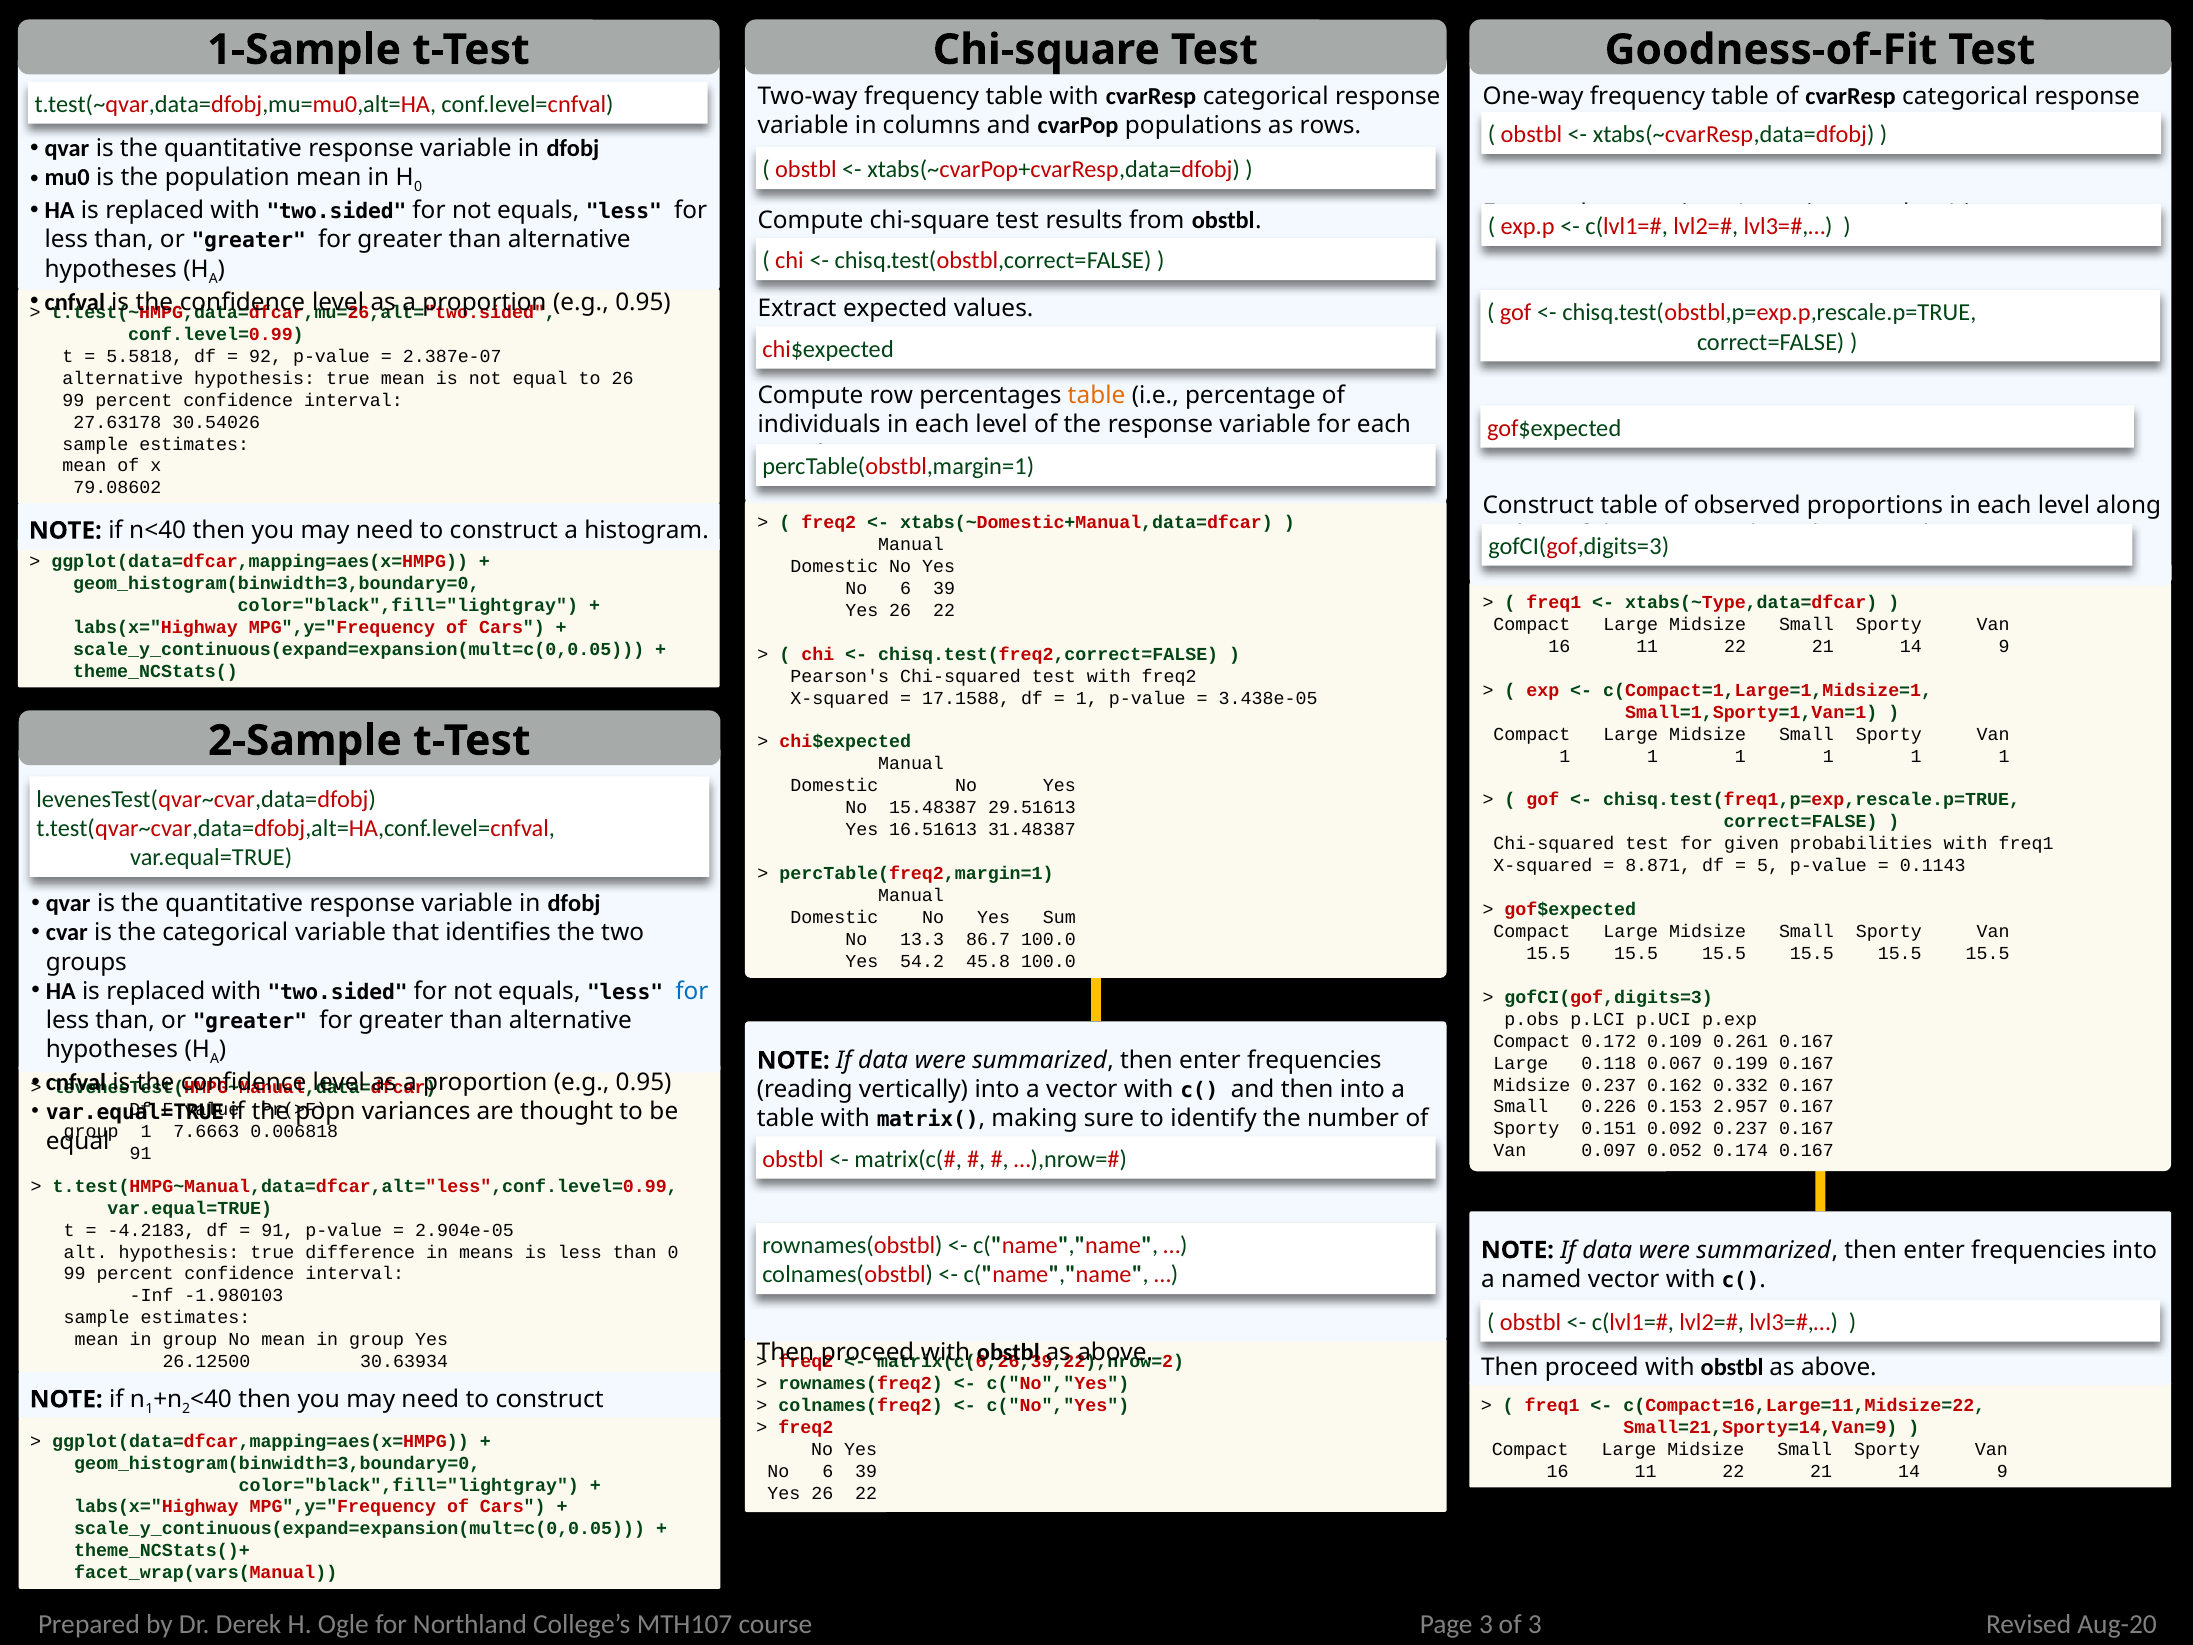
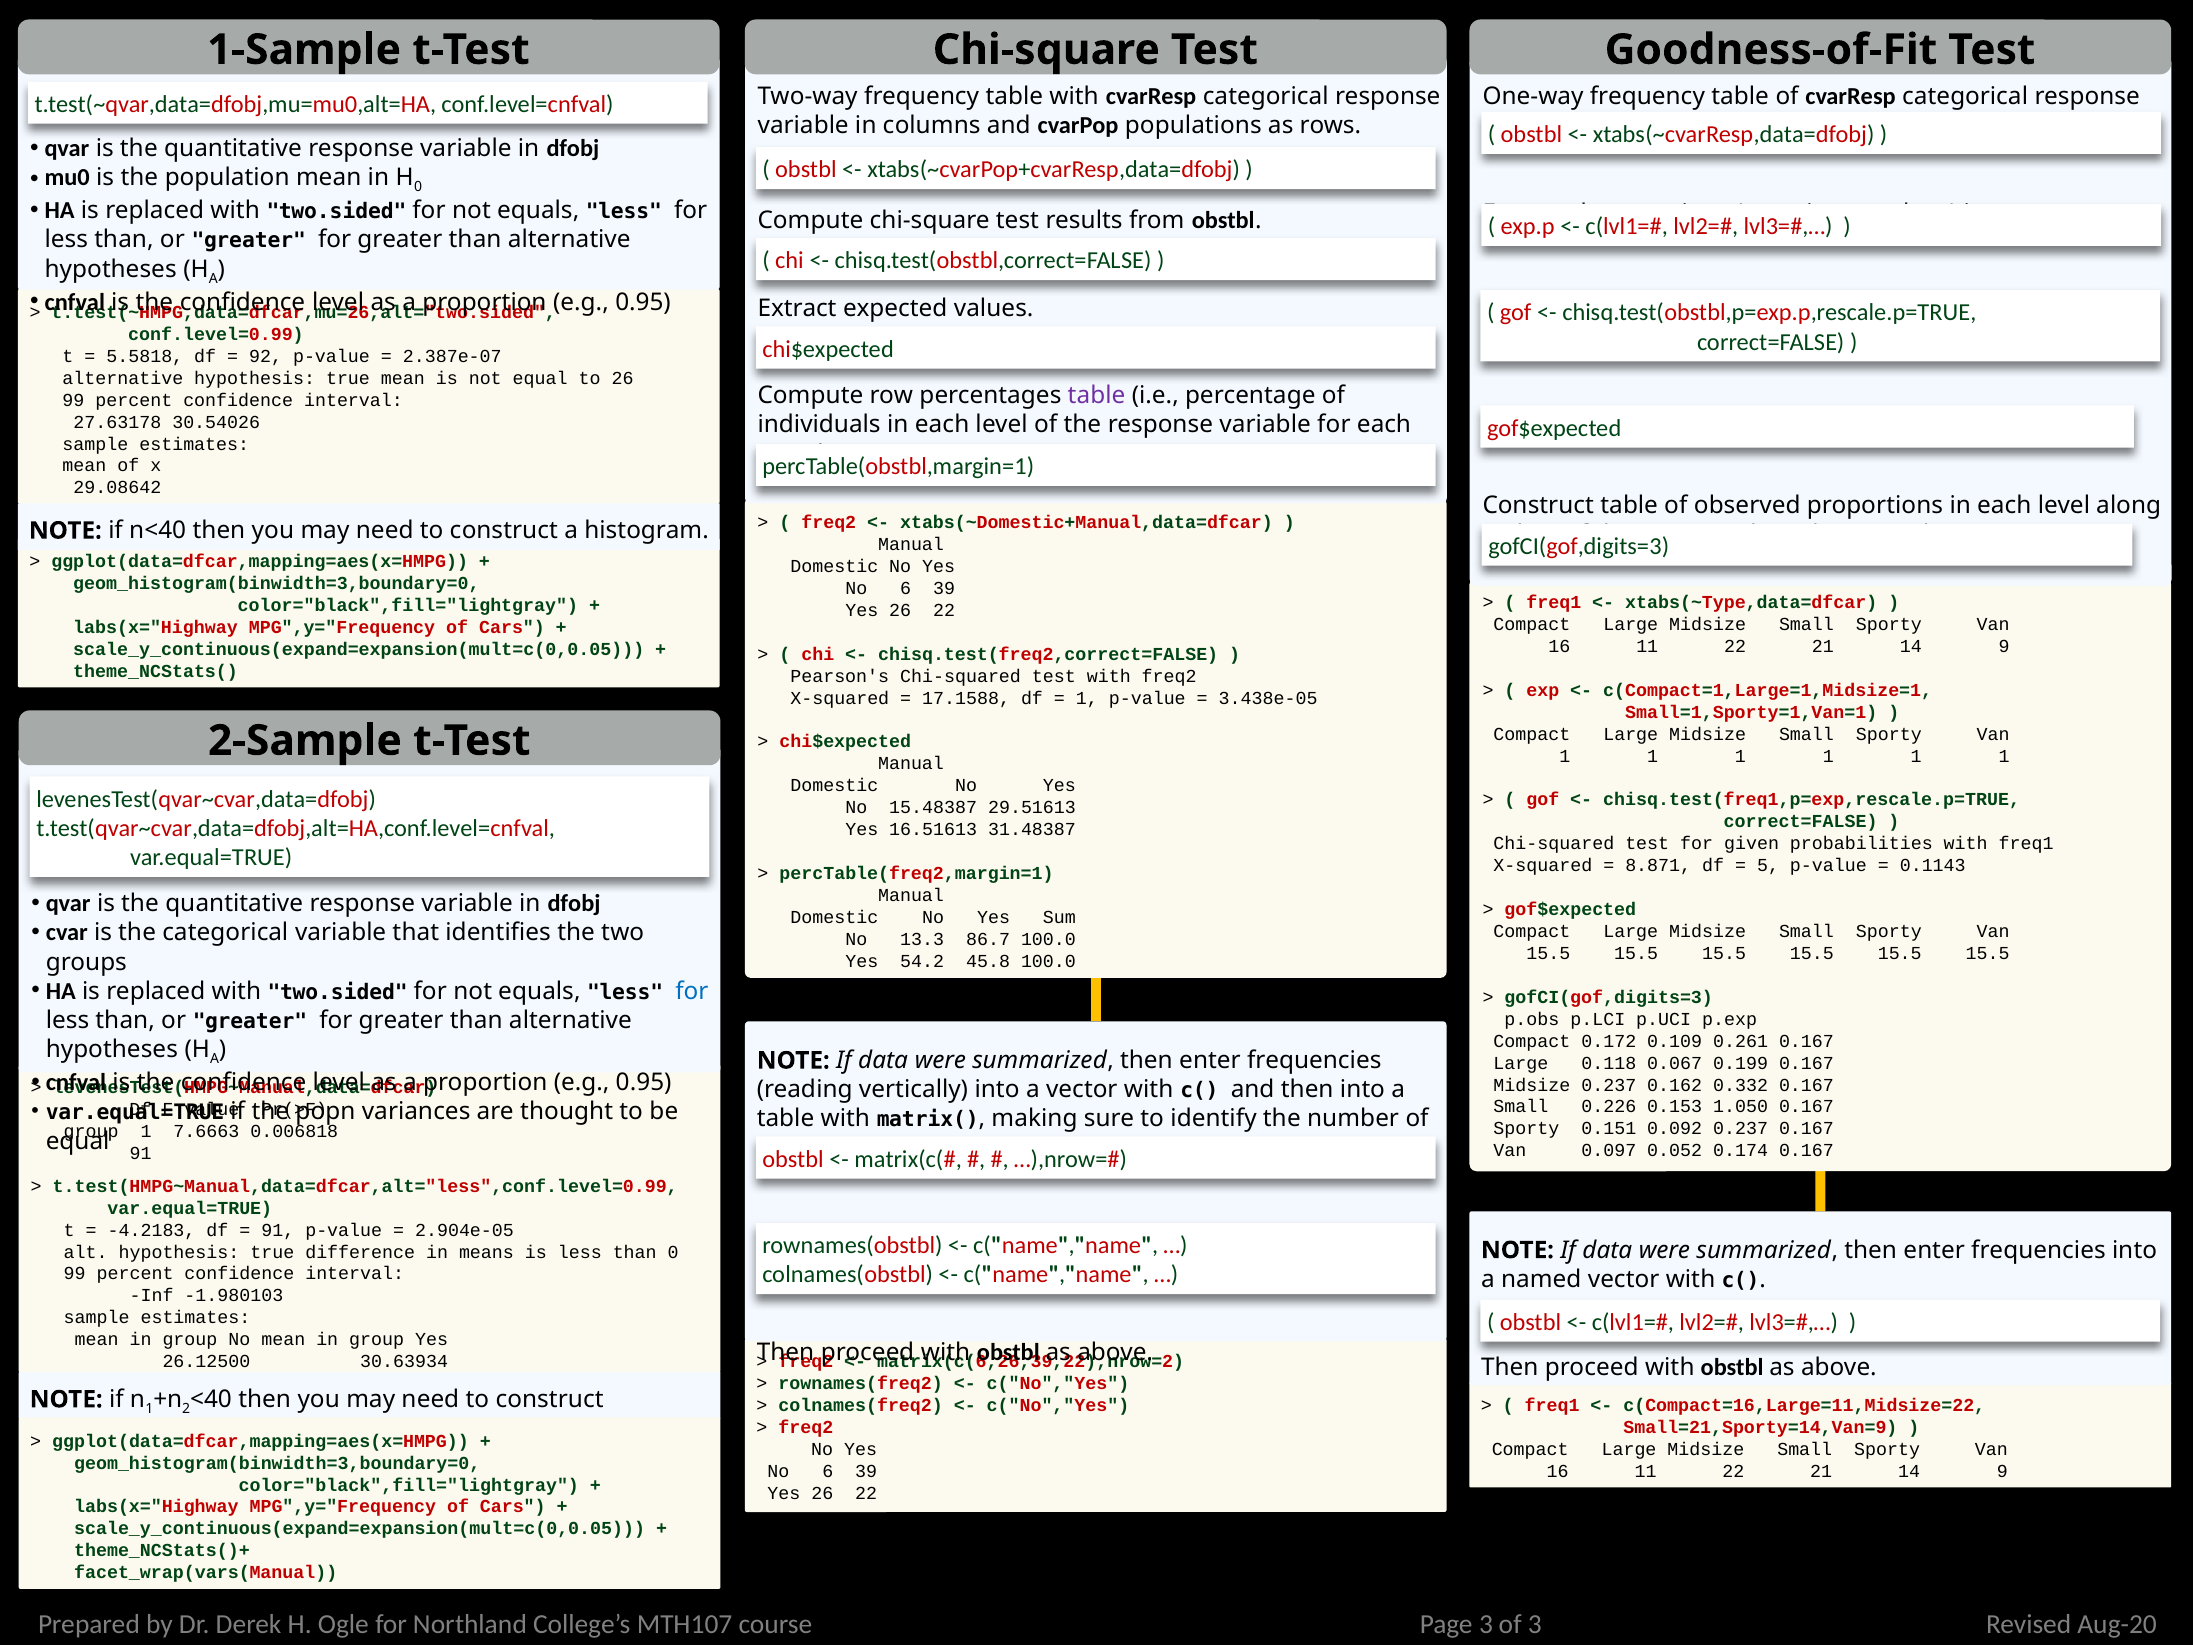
table colour: orange -> purple (1097, 396)
79.08602: 79.08602 -> 29.08642 (117, 488)
2.957: 2.957 -> 1.050 (1741, 1107)
